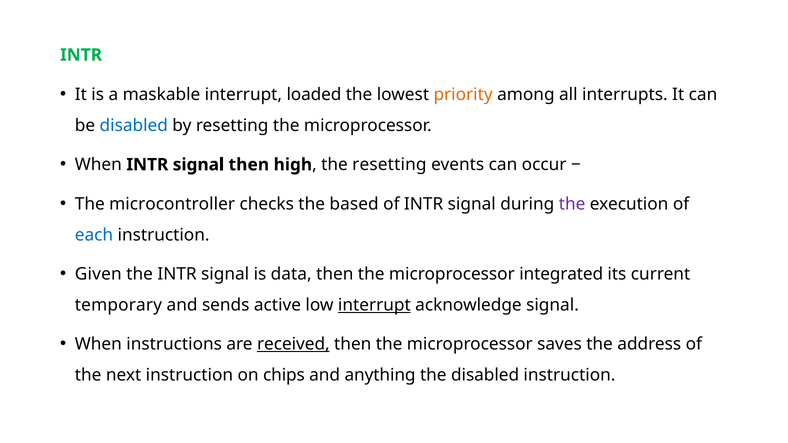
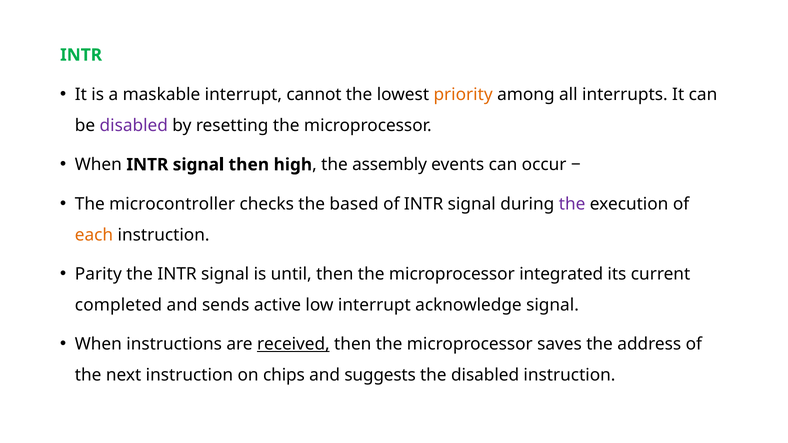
loaded: loaded -> cannot (314, 95)
disabled colour: blue -> purple (134, 126)
the resetting: resetting -> assembly (390, 165)
each colour: blue -> orange (94, 235)
Given: Given -> Parity (98, 274)
data: data -> until (291, 274)
temporary: temporary -> completed (118, 305)
interrupt underline: present -> none (374, 305)
anything: anything -> suggests (380, 375)
